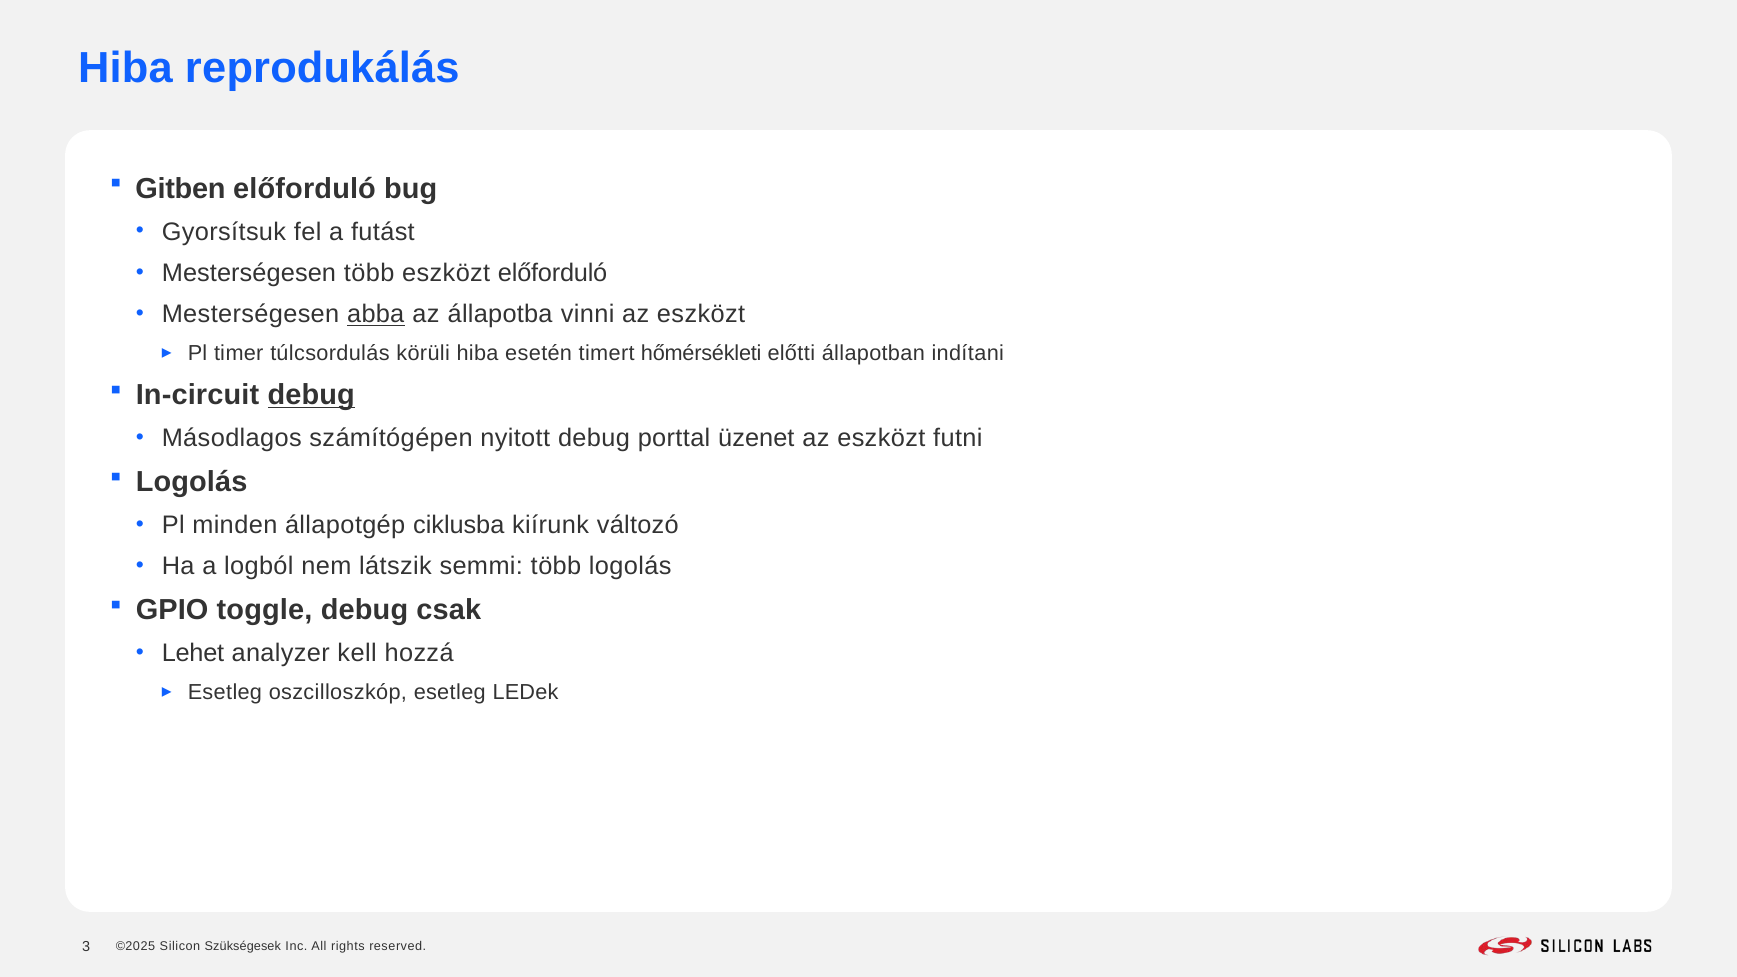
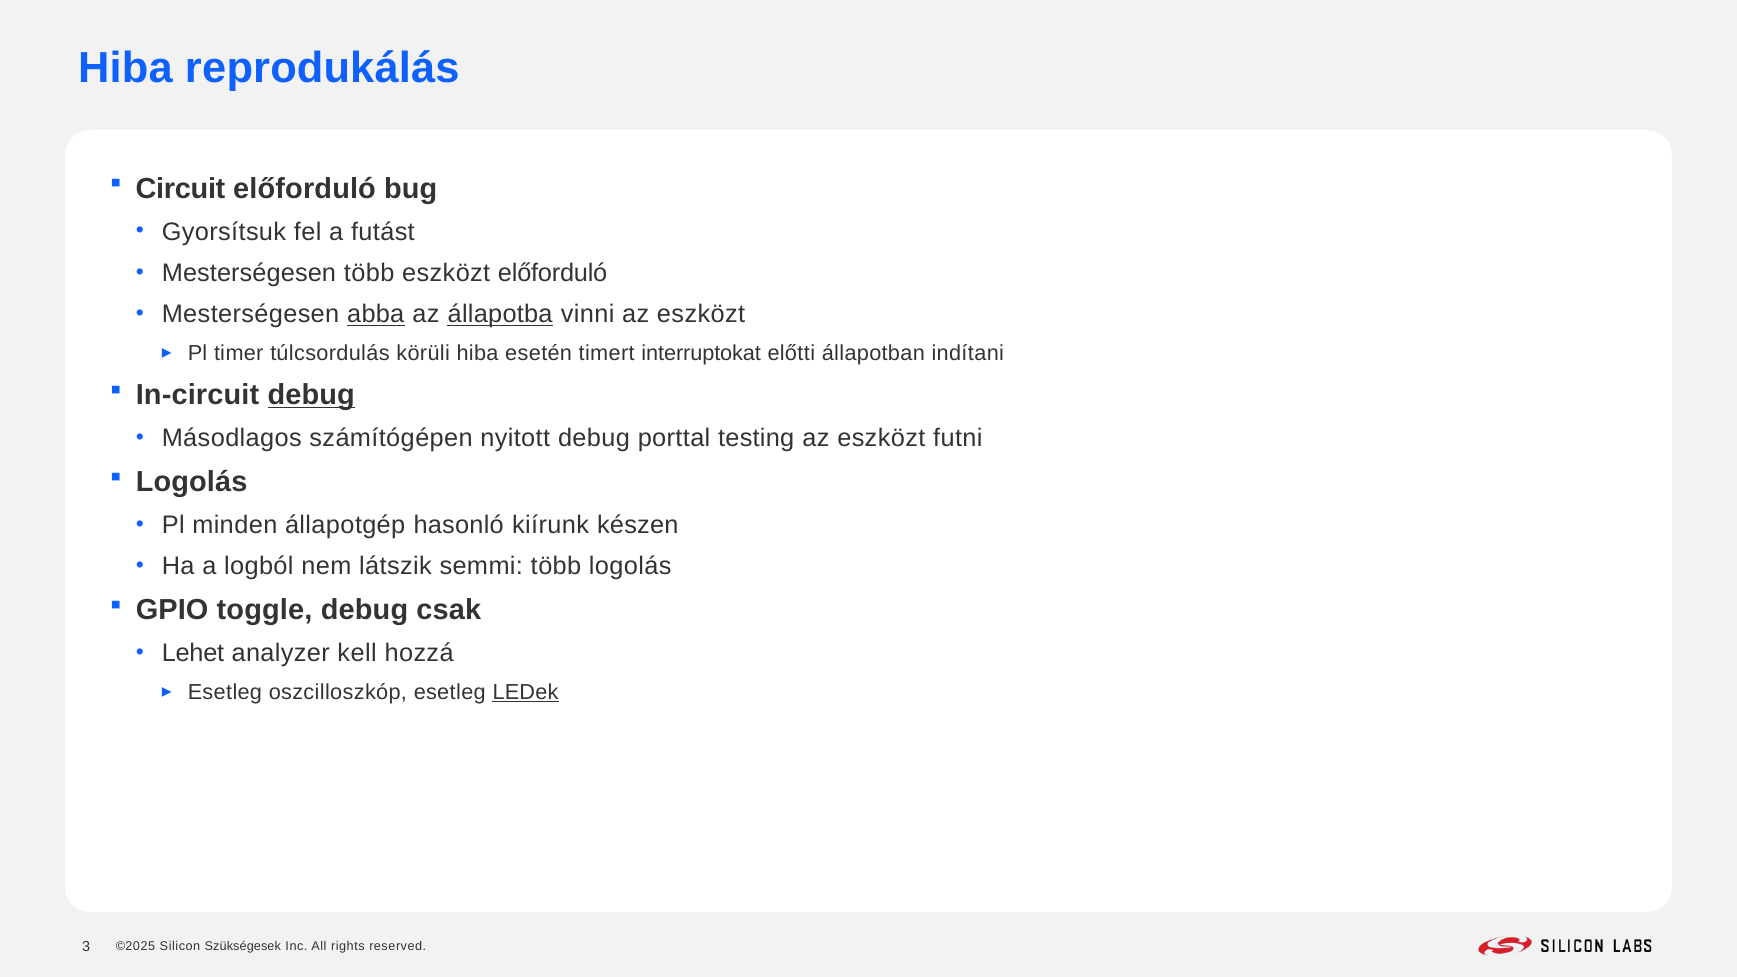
Gitben: Gitben -> Circuit (180, 189)
állapotba underline: none -> present (500, 315)
hőmérsékleti: hőmérsékleti -> interruptokat (701, 353)
üzenet: üzenet -> testing (756, 438)
ciklusba: ciklusba -> hasonló (459, 525)
változó: változó -> készen (638, 525)
LEDek underline: none -> present (526, 692)
